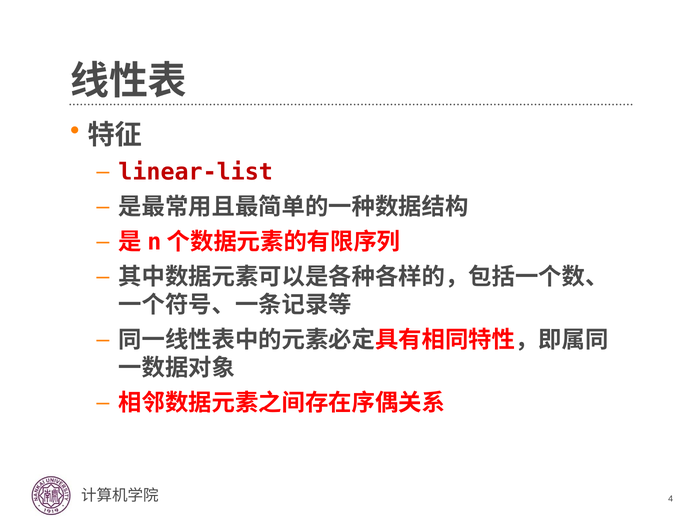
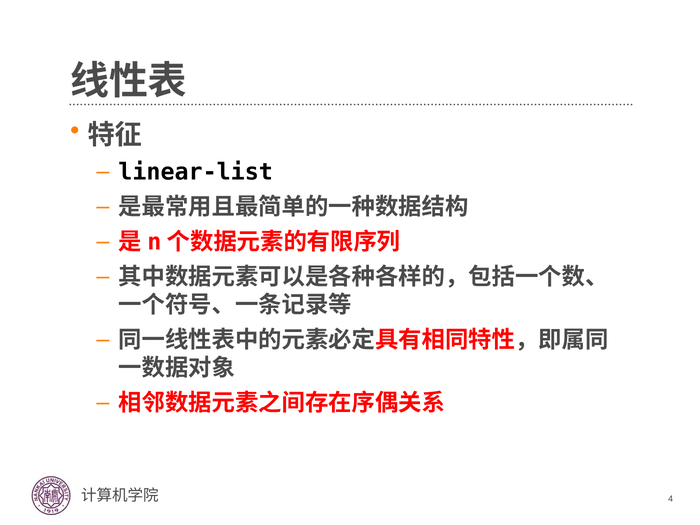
linear-list colour: red -> black (196, 172)
